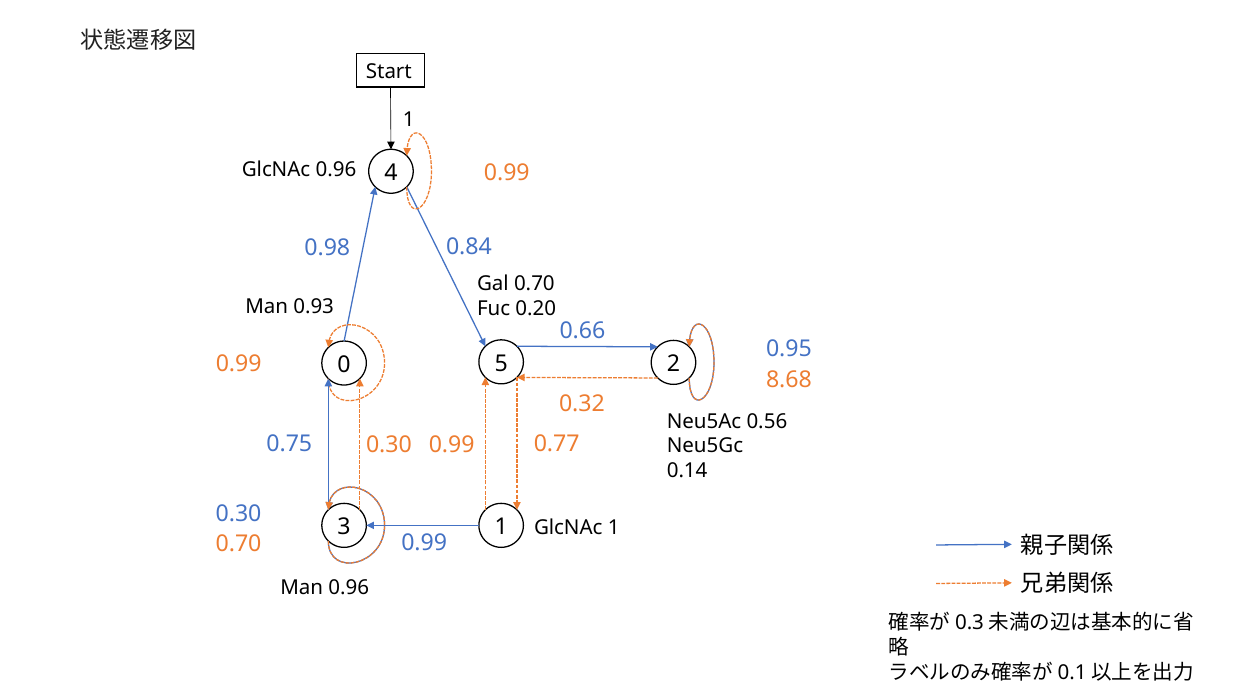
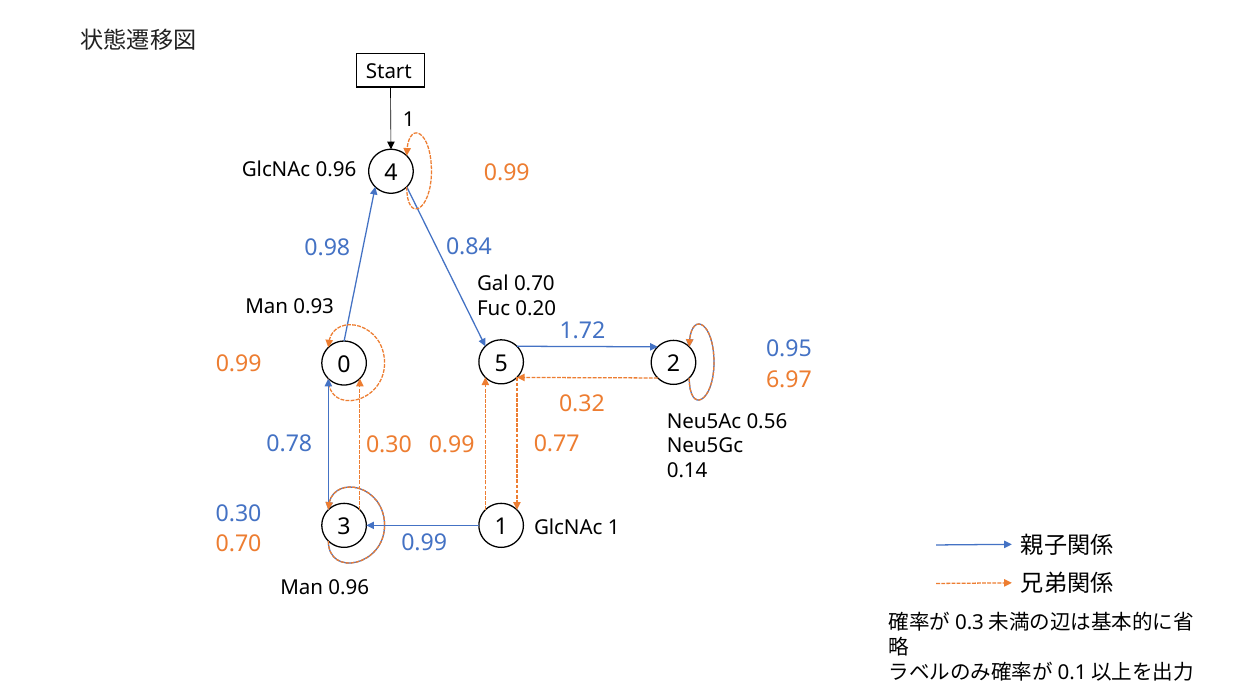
0.66: 0.66 -> 1.72 (582, 331)
8.68: 8.68 -> 6.97 (789, 380)
0.75: 0.75 -> 0.78 (289, 444)
